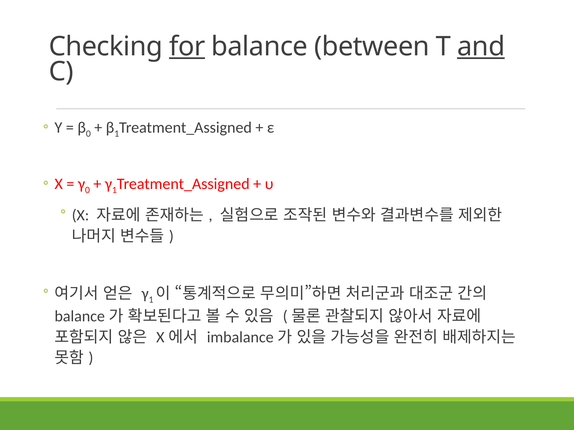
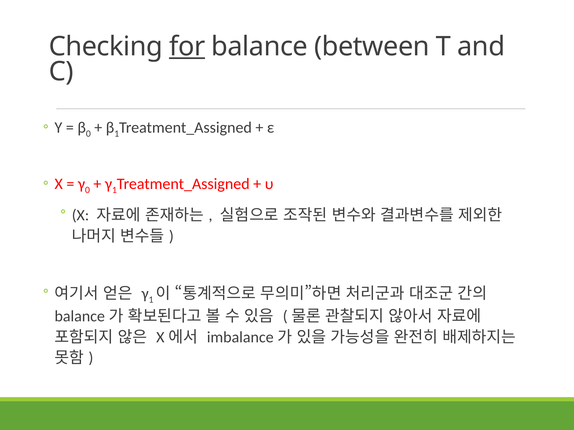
and underline: present -> none (481, 47)
